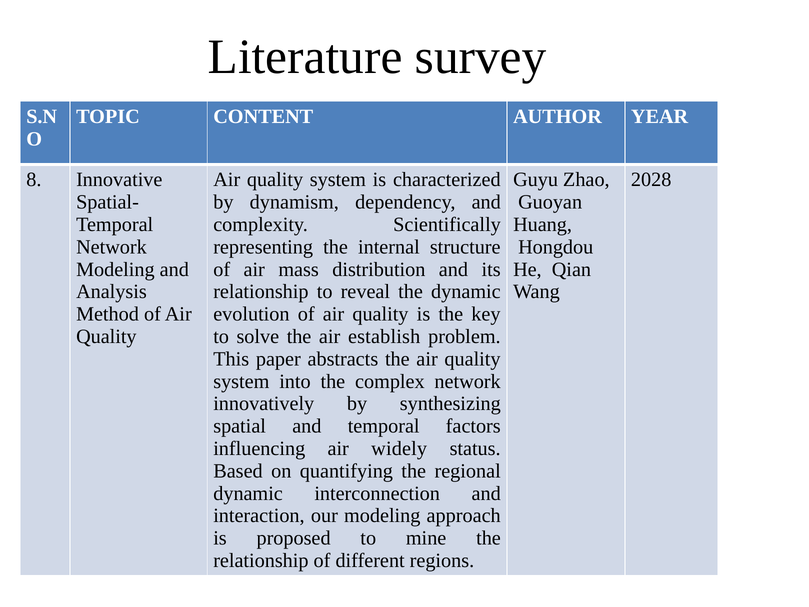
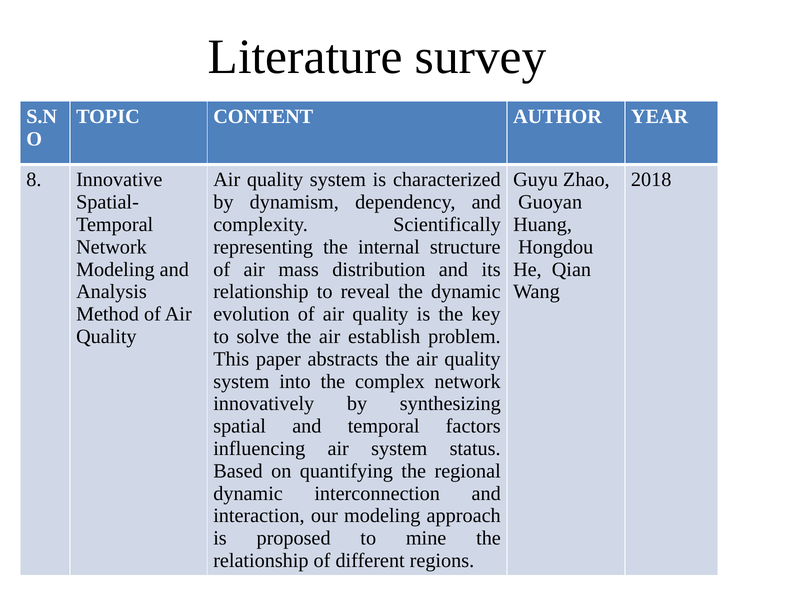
2028: 2028 -> 2018 (651, 180)
air widely: widely -> system (399, 448)
